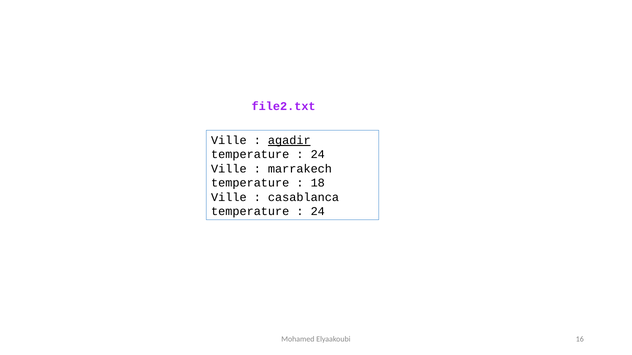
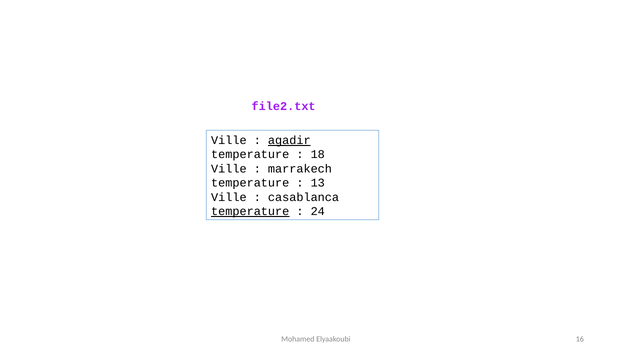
24: 24 -> 18 (318, 155)
18: 18 -> 13 (318, 183)
temperature underline: none -> present (250, 212)
